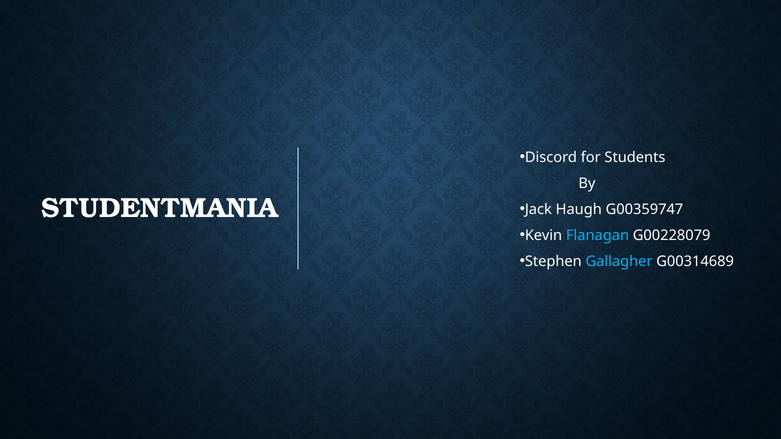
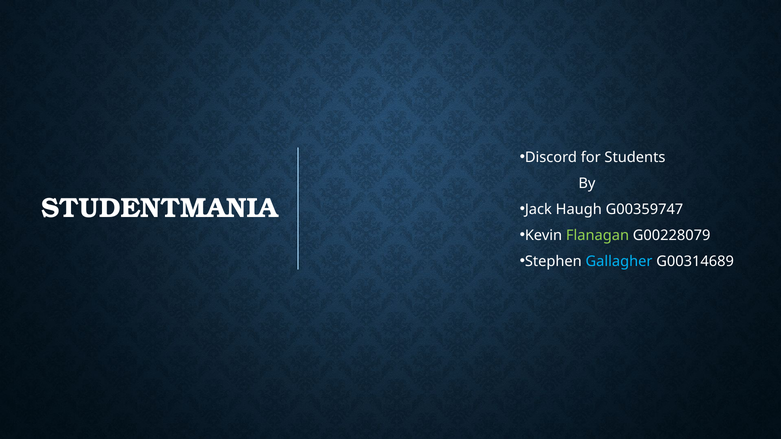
Flanagan colour: light blue -> light green (598, 235)
